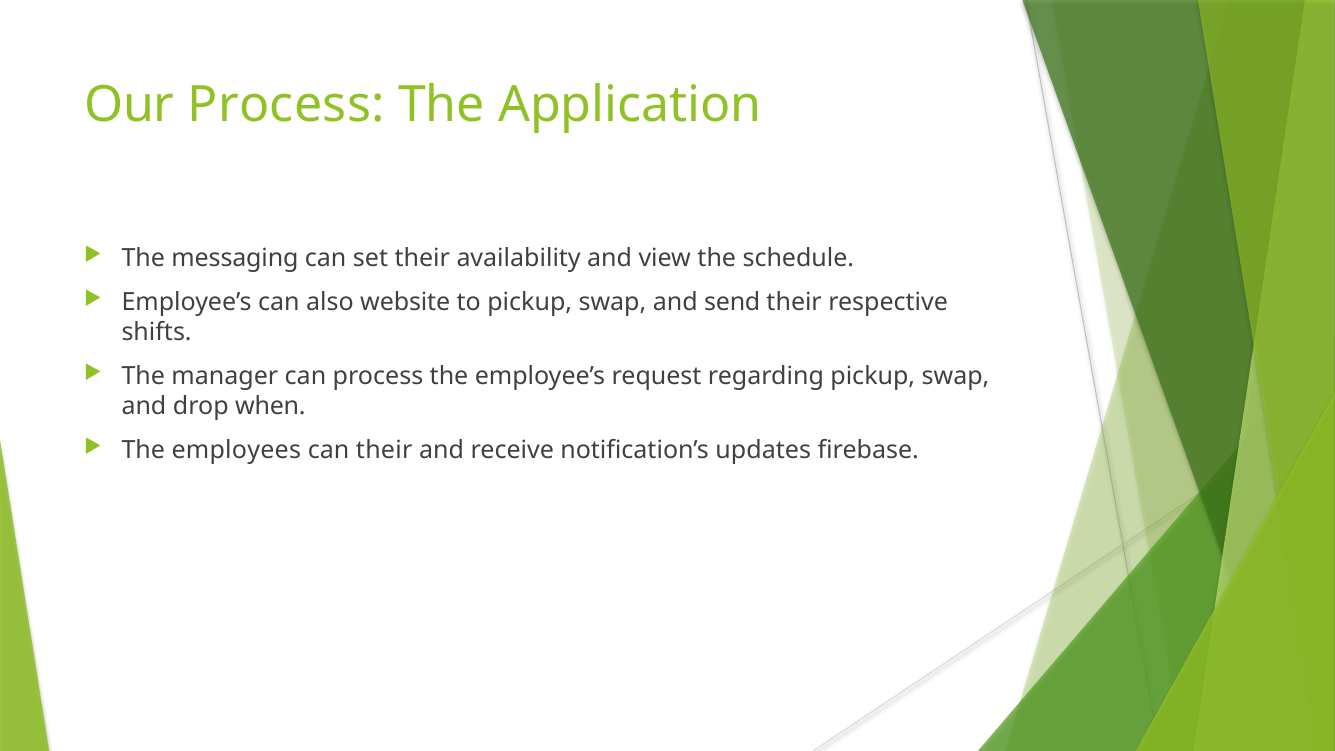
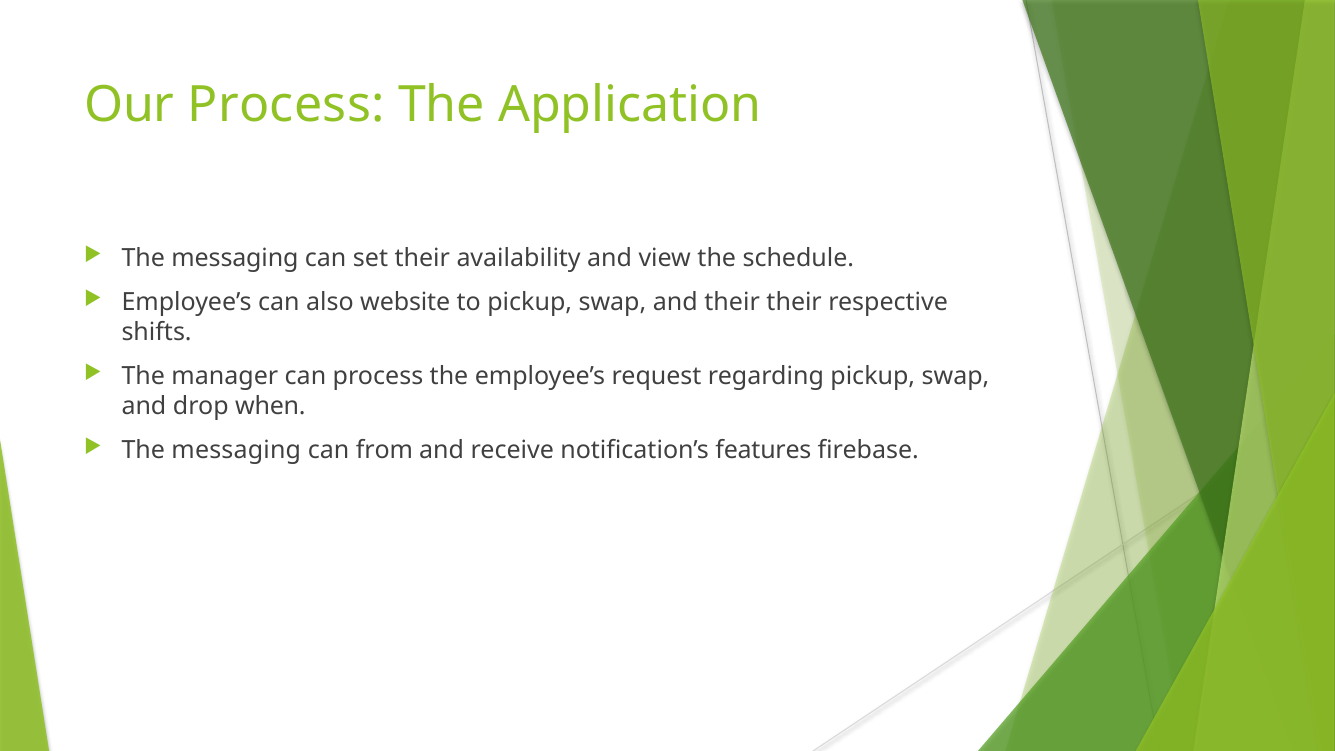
and send: send -> their (732, 302)
employees: employees -> messaging (236, 450)
can their: their -> from (384, 450)
updates: updates -> features (763, 450)
